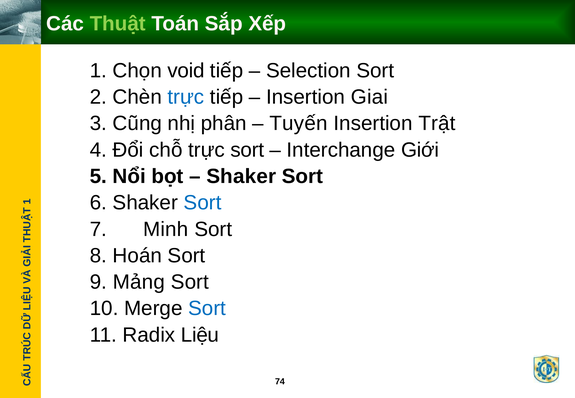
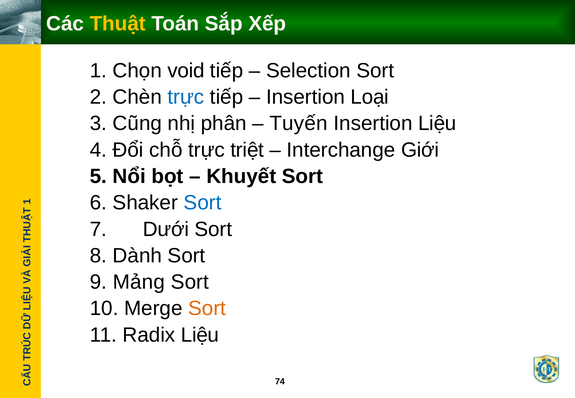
Thuật colour: light green -> yellow (118, 24)
Giai: Giai -> Loại (370, 97)
Insertion Trật: Trật -> Liệu (437, 123)
trực sort: sort -> triệt (247, 150)
Shaker: Shaker -> Khuyết (241, 176)
Minh: Minh -> Dưới (166, 229)
Hoán: Hoán -> Dành (137, 256)
Sort colour: blue -> orange (207, 309)
